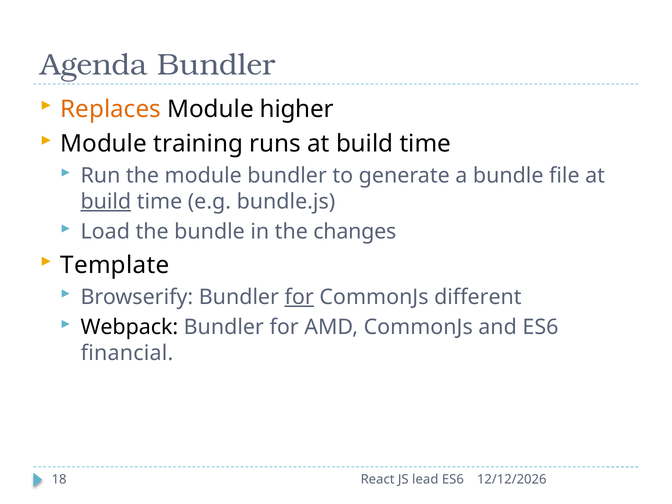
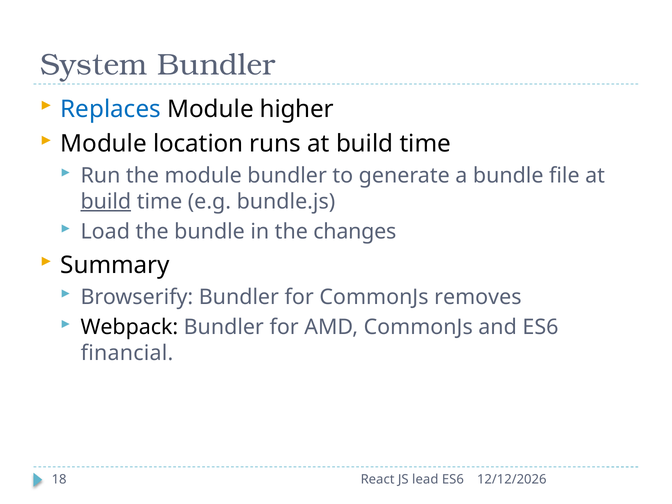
Agenda: Agenda -> System (94, 65)
Replaces colour: orange -> blue (111, 109)
training: training -> location (198, 144)
Template: Template -> Summary (115, 265)
for underline: present -> none (299, 297)
different: different -> removes (478, 297)
